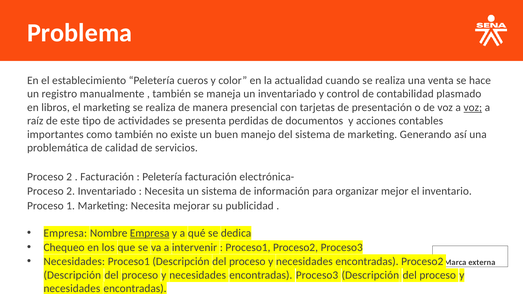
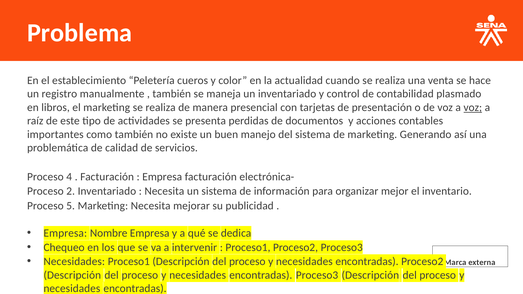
2: 2 -> 4 (69, 177)
Peletería: Peletería -> Empresa (162, 177)
1: 1 -> 5 (71, 206)
Empresa underline: present -> none (150, 233)
